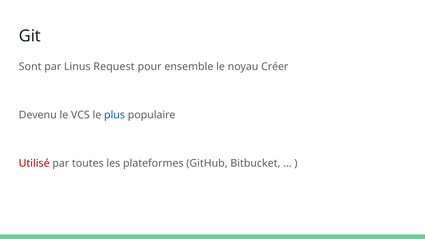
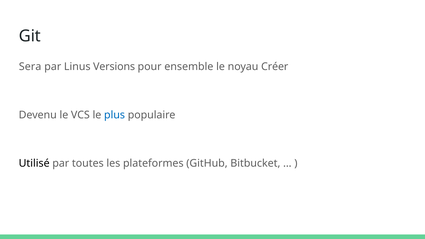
Sont: Sont -> Sera (30, 67)
Request: Request -> Versions (114, 67)
Utilisé colour: red -> black (34, 163)
